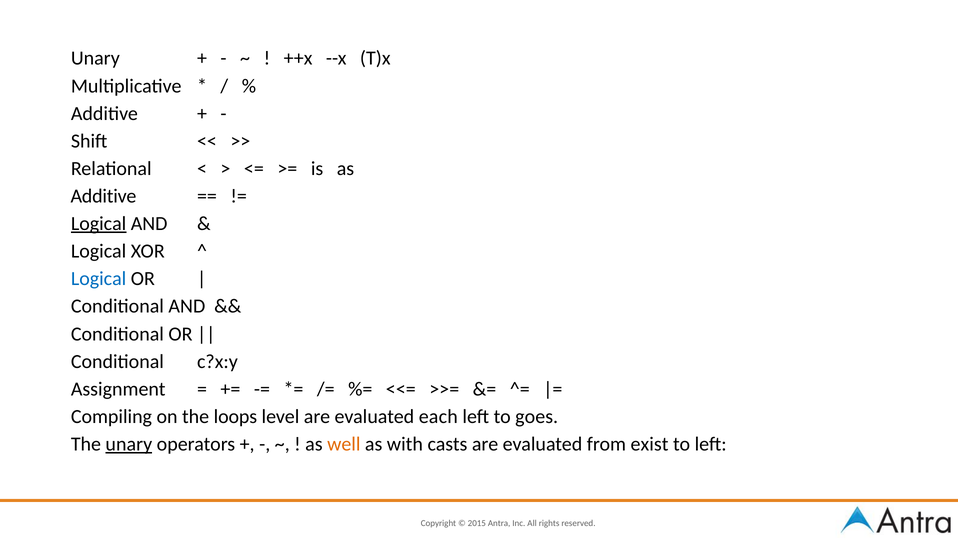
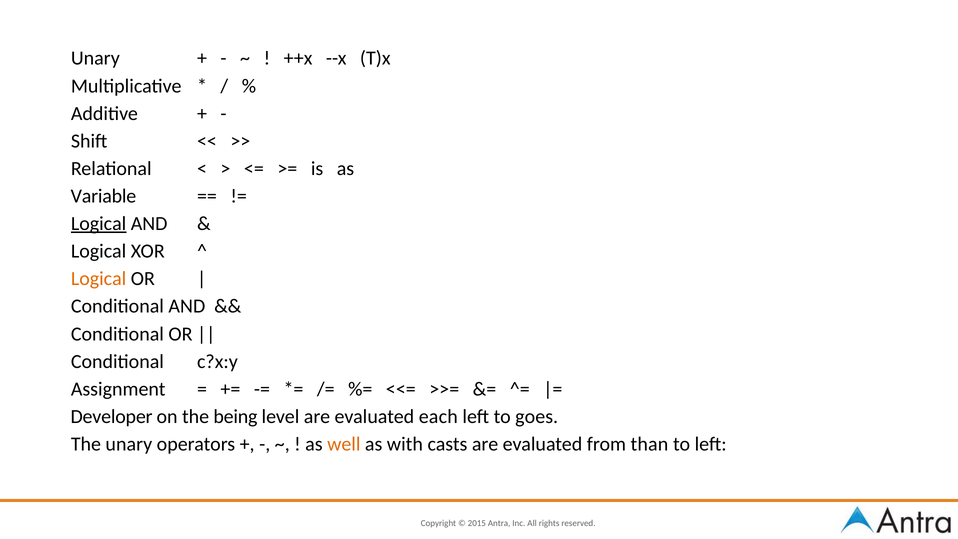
Additive: Additive -> Variable (103, 196)
Logical colour: blue -> orange (99, 279)
Compiling: Compiling -> Developer (112, 417)
loops: loops -> being (235, 417)
unary underline: present -> none (129, 444)
exist: exist -> than (649, 444)
